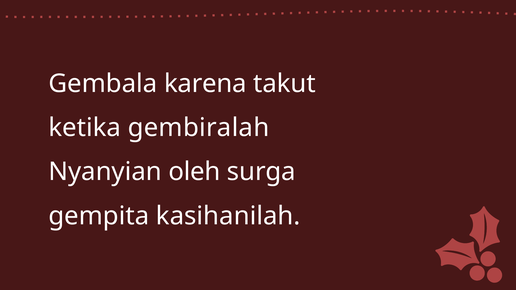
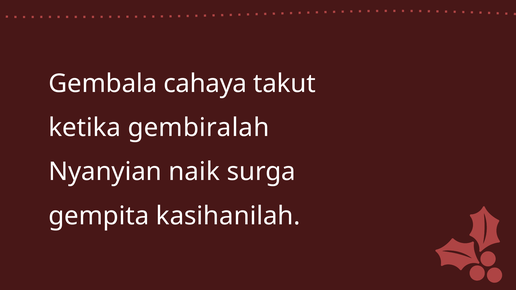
karena: karena -> cahaya (205, 84)
oleh: oleh -> naik (194, 172)
